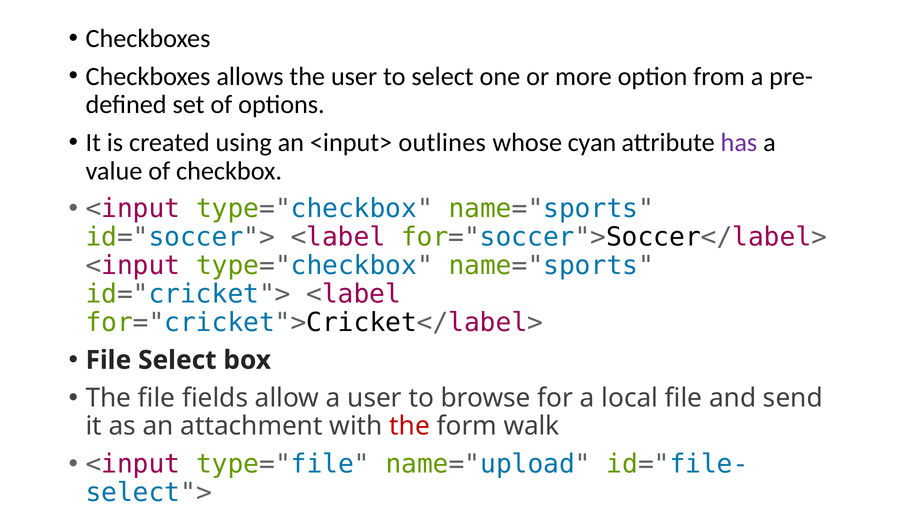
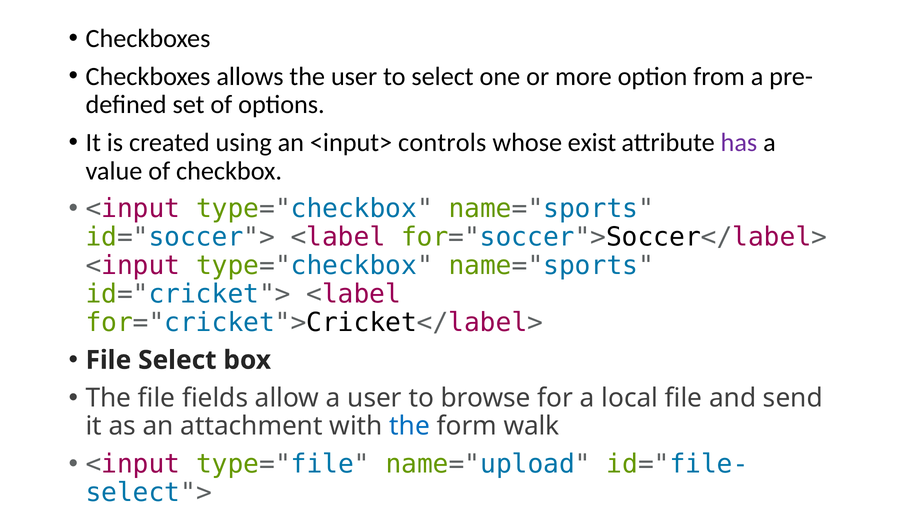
outlines: outlines -> controls (442, 142)
cyan: cyan -> exist (592, 142)
the colour: red -> blue (410, 426)
